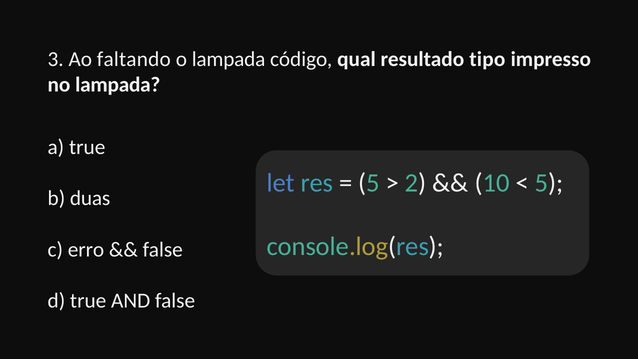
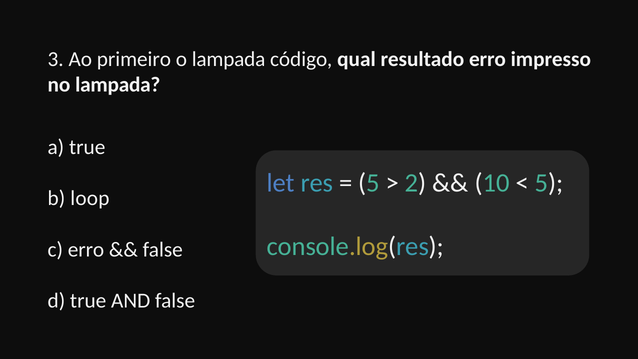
faltando: faltando -> primeiro (134, 59)
resultado tipo: tipo -> erro (487, 59)
duas: duas -> loop (90, 198)
